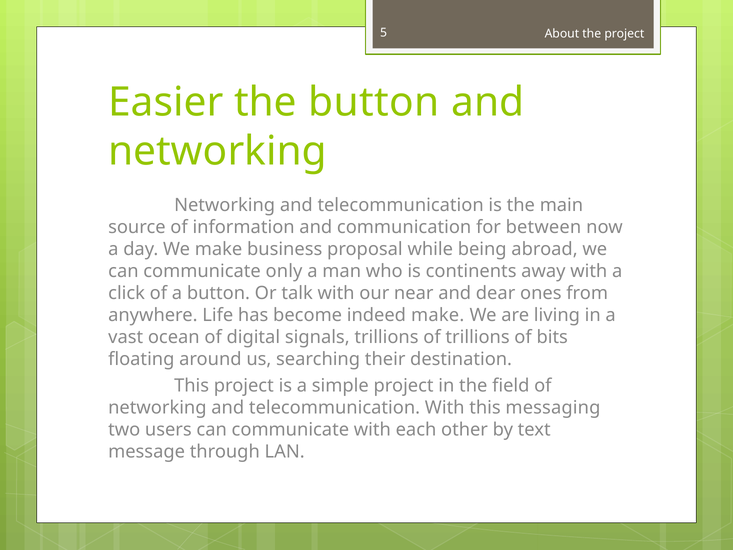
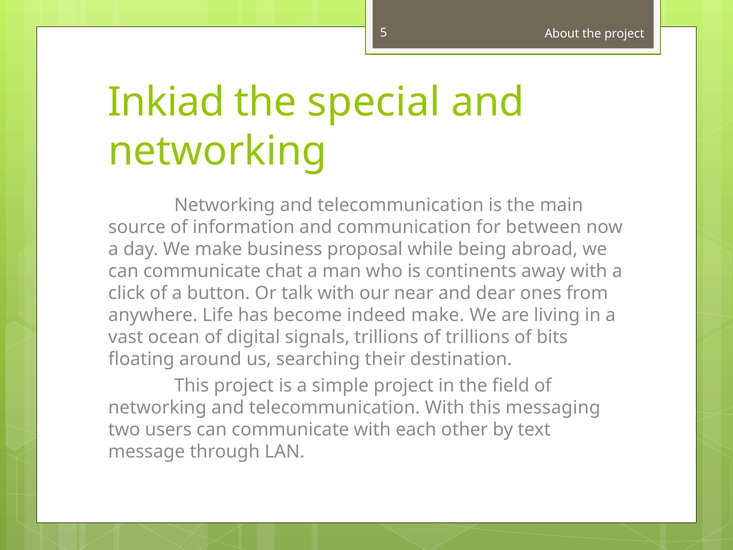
Easier: Easier -> Inkiad (166, 102)
the button: button -> special (374, 102)
only: only -> chat (284, 271)
